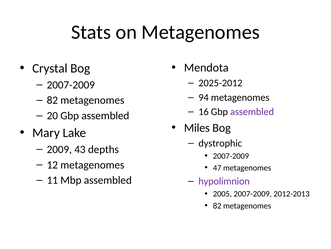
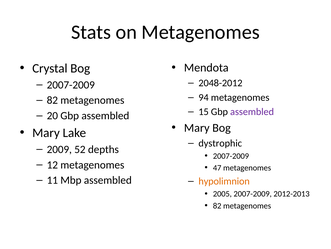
2025-2012: 2025-2012 -> 2048-2012 (220, 83)
16: 16 -> 15 (204, 112)
Miles: Miles -> Mary (197, 128)
43: 43 -> 52 (80, 149)
hypolimnion colour: purple -> orange (224, 181)
